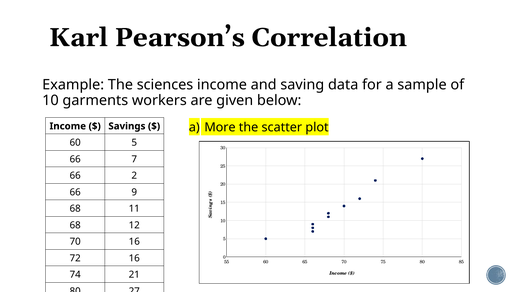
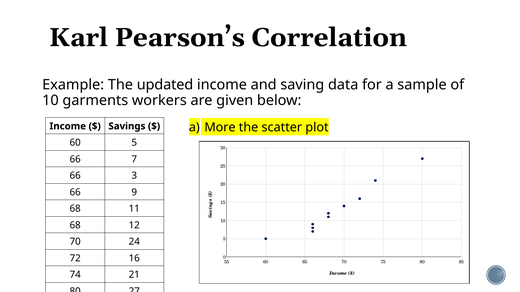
sciences: sciences -> updated (165, 85)
2: 2 -> 3 (134, 176)
70 16: 16 -> 24 (134, 242)
